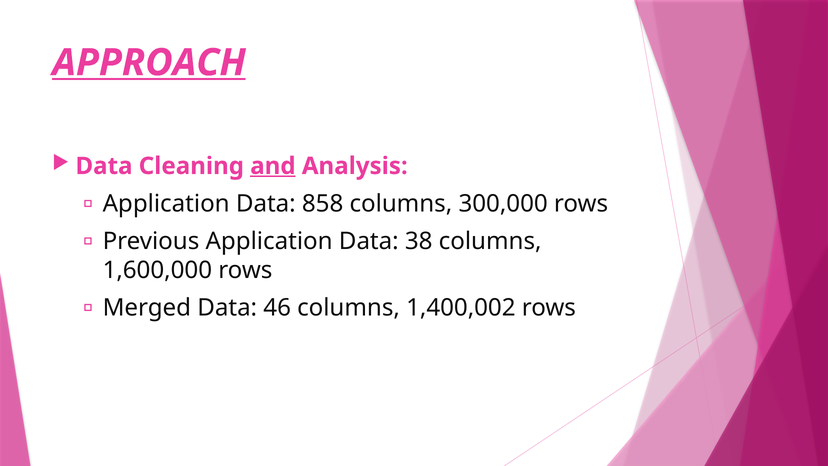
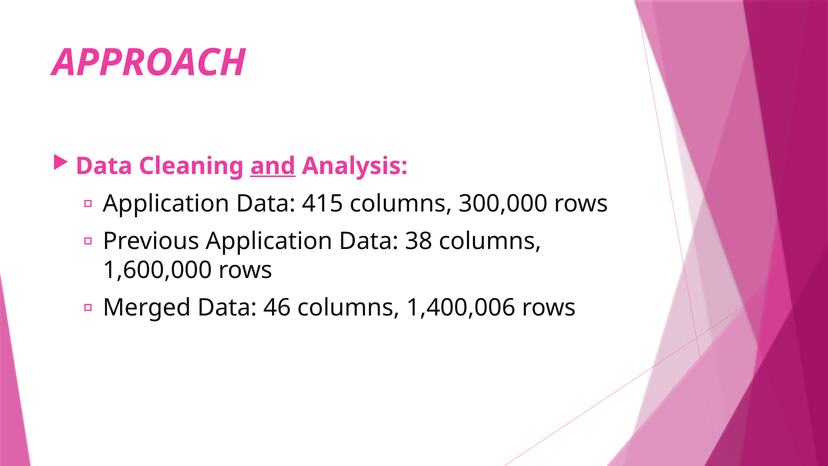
APPROACH underline: present -> none (149, 63)
858: 858 -> 415 (323, 204)
1,400,002: 1,400,002 -> 1,400,006 (461, 308)
